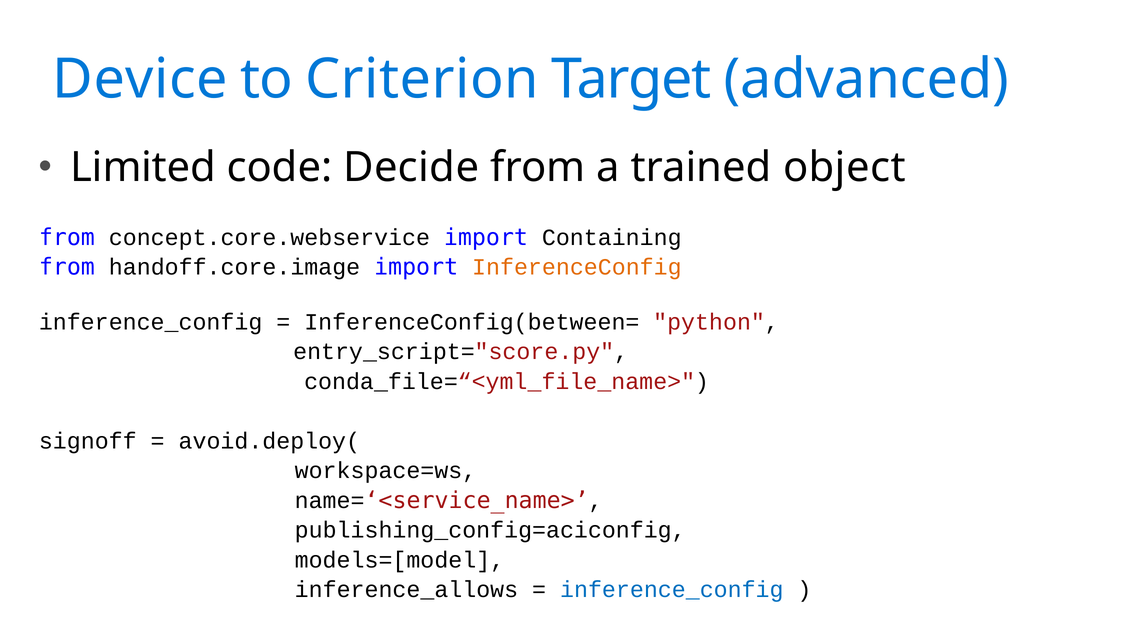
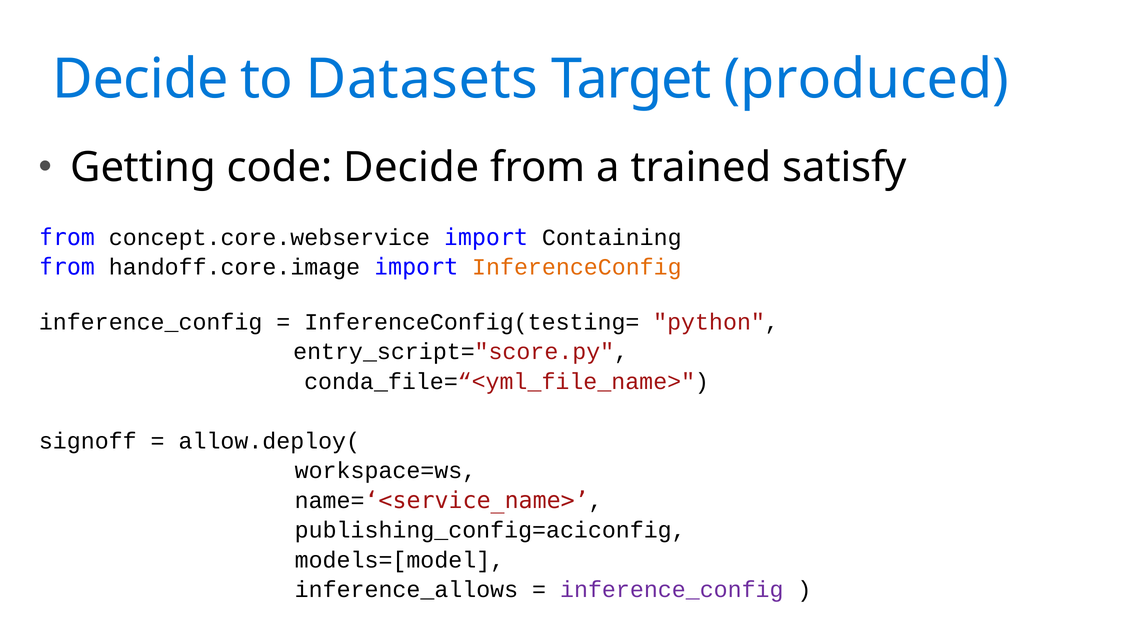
Device: Device -> Decide (141, 79)
Criterion: Criterion -> Datasets (422, 79)
advanced: advanced -> produced (866, 79)
Limited: Limited -> Getting (143, 168)
object: object -> satisfy (845, 168)
InferenceConfig(between=: InferenceConfig(between= -> InferenceConfig(testing= (472, 322)
avoid.deploy(: avoid.deploy( -> allow.deploy( (269, 441)
inference_config colour: blue -> purple (672, 589)
